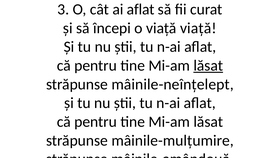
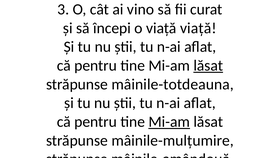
ai aflat: aflat -> vino (141, 9)
mâinile-neînțelept: mâinile-neînțelept -> mâinile-totdeauna (173, 84)
Mi-am underline: none -> present (169, 121)
